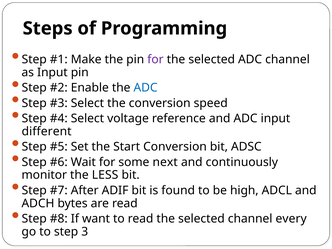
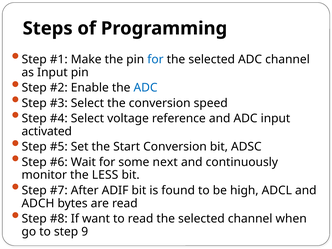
for colour: purple -> blue (155, 59)
different: different -> activated (47, 131)
every: every -> when (291, 219)
3: 3 -> 9 (85, 232)
